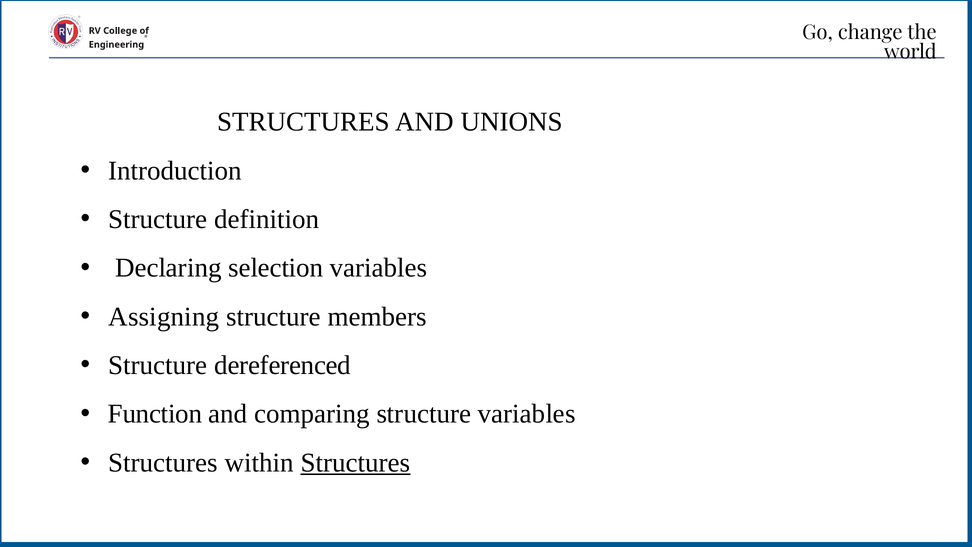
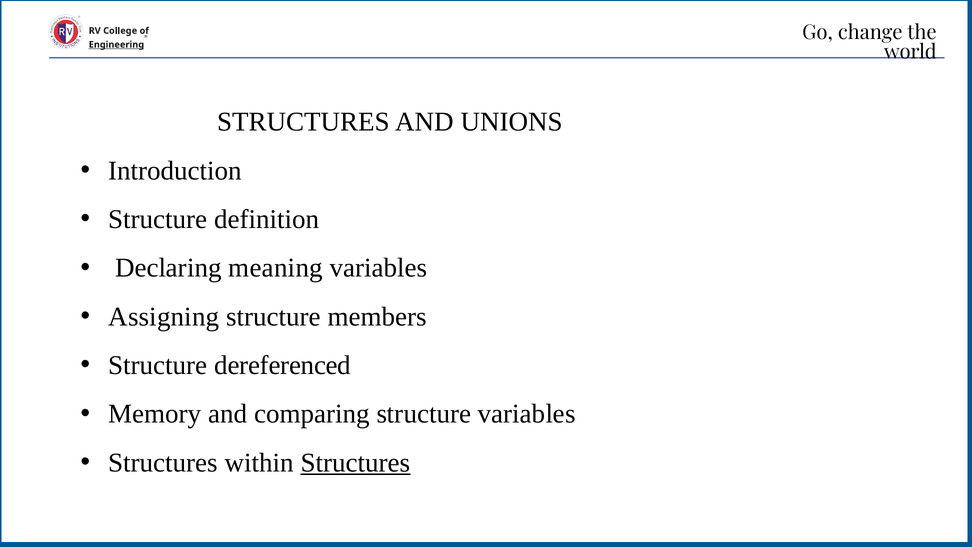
Engineering underline: none -> present (116, 45)
selection: selection -> meaning (276, 268)
Function: Function -> Memory (155, 414)
